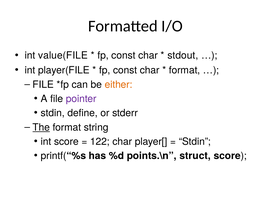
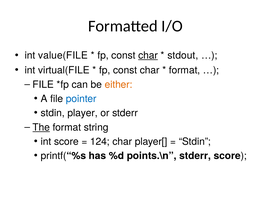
char underline: none -> present (148, 56)
player(FILE: player(FILE -> virtual(FILE (64, 70)
pointer colour: purple -> blue (81, 99)
define: define -> player (83, 113)
122: 122 -> 124 (100, 142)
points.\n struct: struct -> stderr (195, 156)
